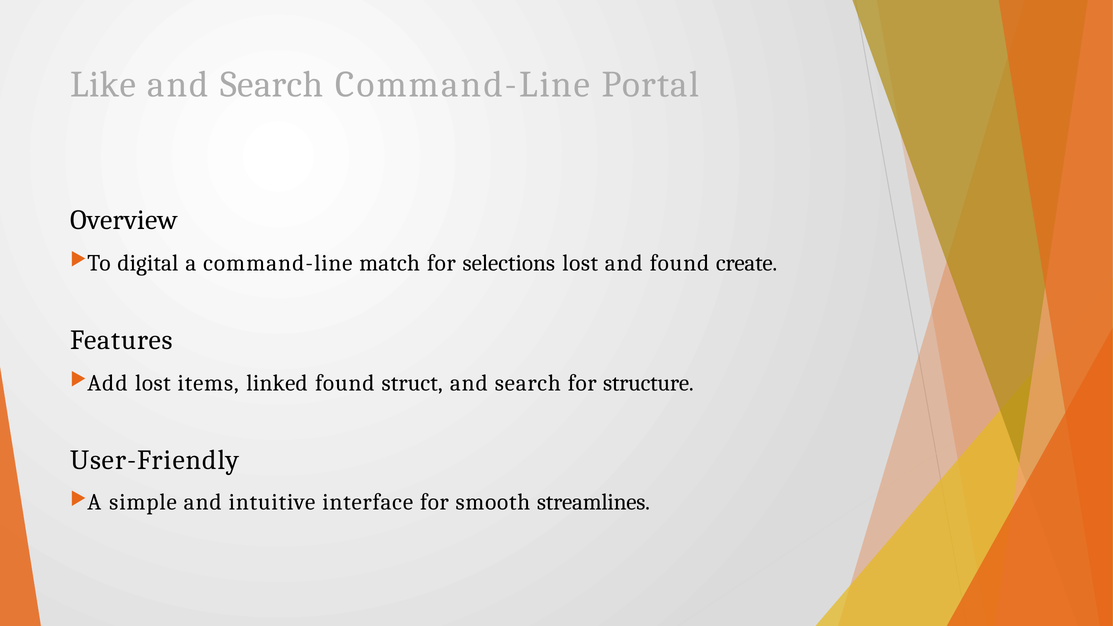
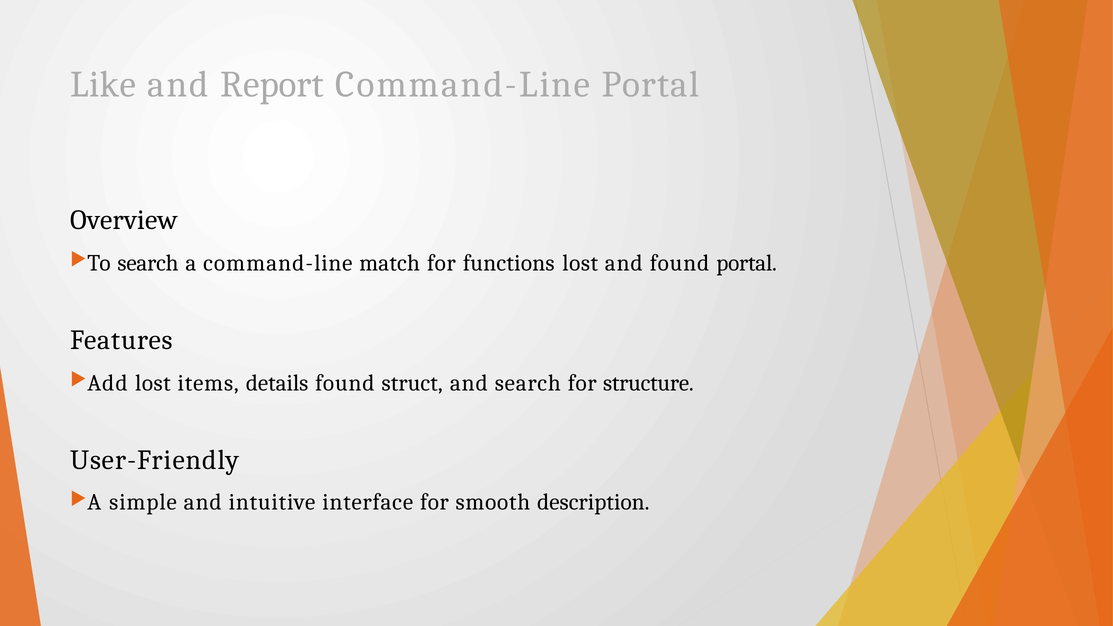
Search: Search -> Report (272, 85)
digital: digital -> search (148, 263)
selections: selections -> functions (509, 263)
found create: create -> portal (747, 263)
linked: linked -> details (277, 383)
streamlines: streamlines -> description (593, 502)
